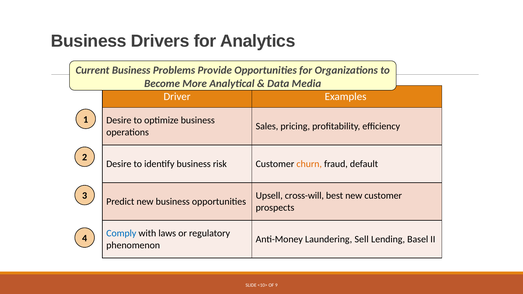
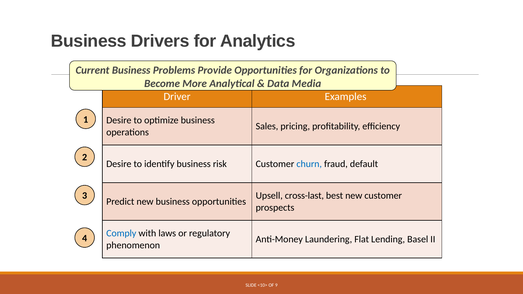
churn colour: orange -> blue (309, 164)
cross-will: cross-will -> cross-last (304, 196)
Sell: Sell -> Flat (362, 239)
